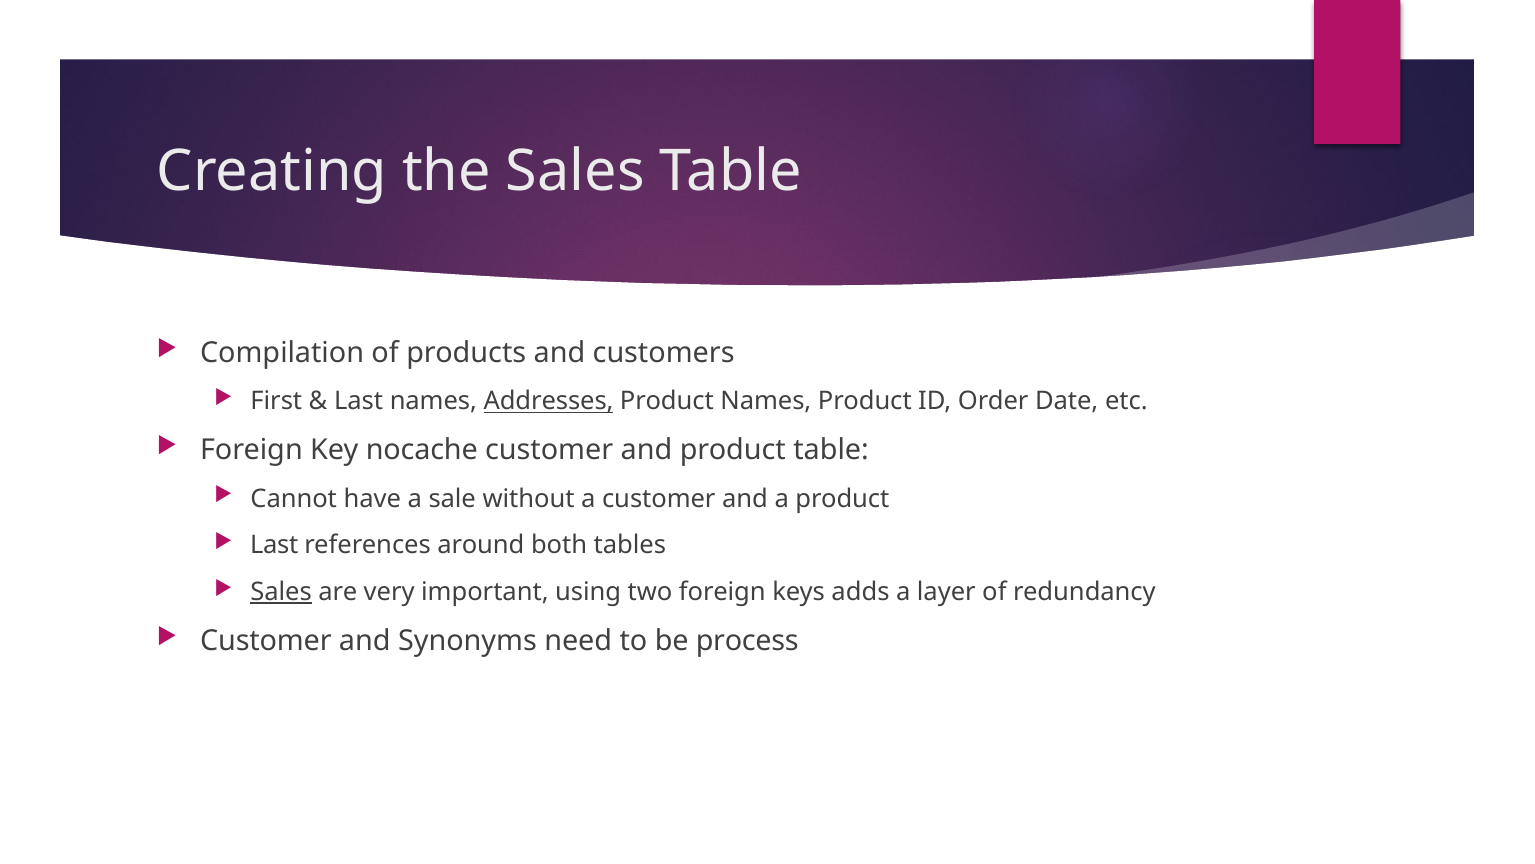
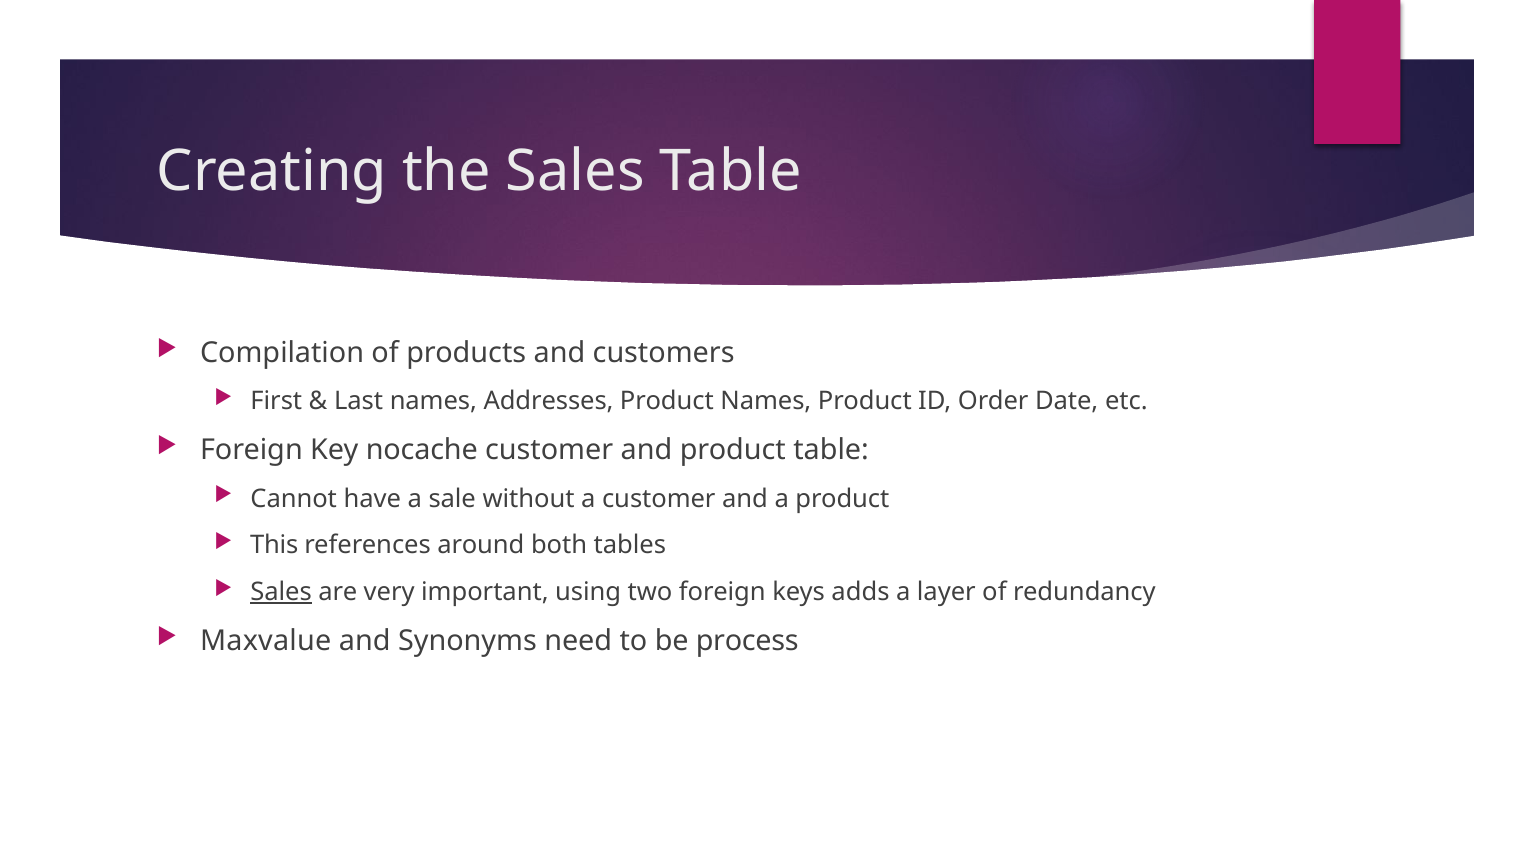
Addresses underline: present -> none (549, 401)
Last: Last -> This (274, 545)
Customer: Customer -> Maxvalue (266, 641)
